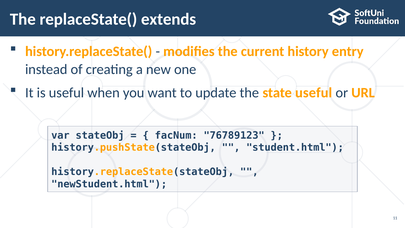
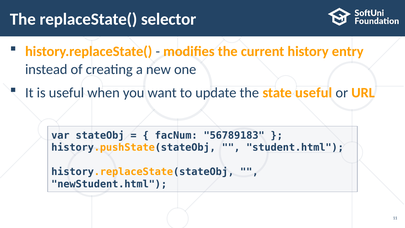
extends: extends -> selector (169, 19)
76789123: 76789123 -> 56789183 (234, 135)
